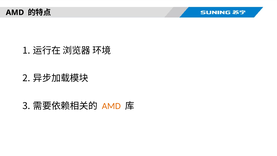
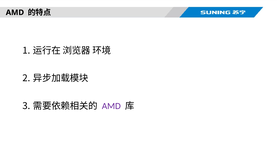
AMD colour: orange -> purple (111, 106)
